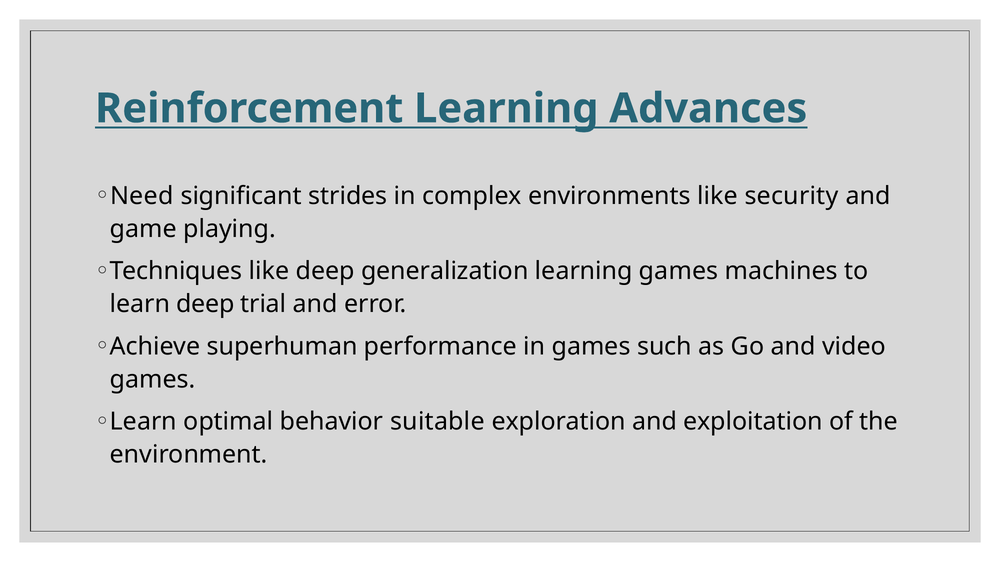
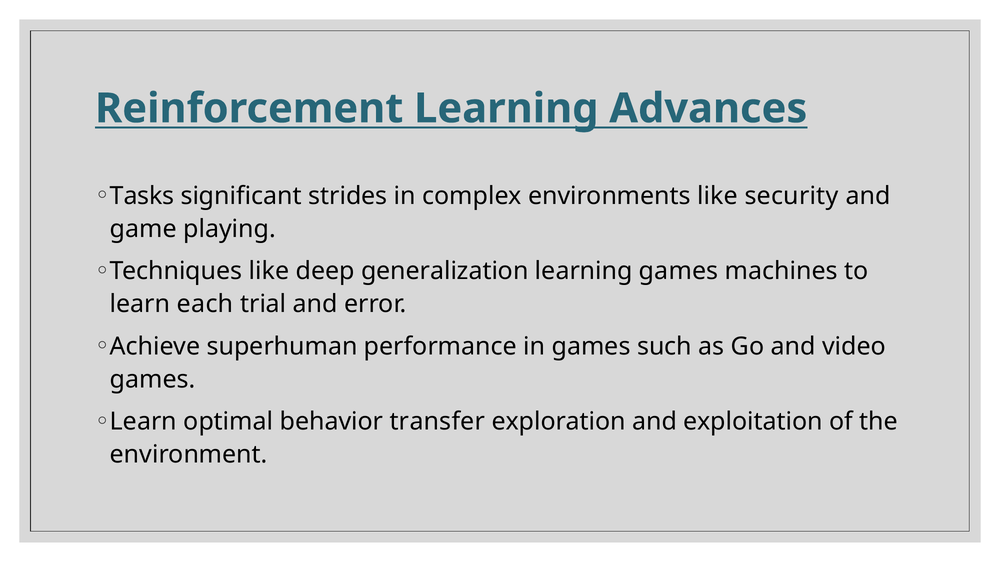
Need: Need -> Tasks (142, 196)
learn deep: deep -> each (205, 304)
suitable: suitable -> transfer (437, 422)
